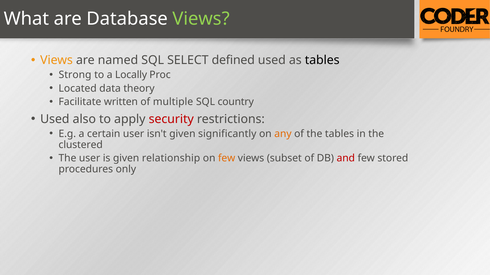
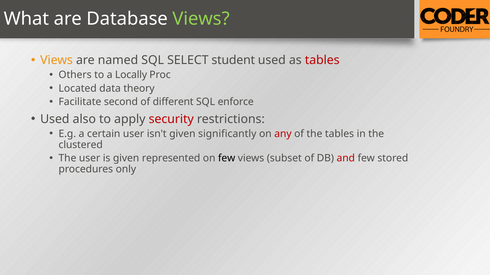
defined: defined -> student (233, 60)
tables colour: black -> red (322, 60)
Strong: Strong -> Others (75, 75)
written: written -> second (121, 102)
multiple: multiple -> different (173, 102)
country: country -> enforce (236, 102)
any colour: orange -> red (283, 134)
relationship: relationship -> represented (171, 159)
few colour: orange -> black (227, 159)
